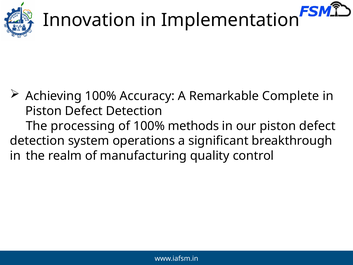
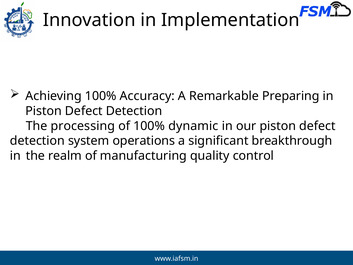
Complete: Complete -> Preparing (291, 96)
methods: methods -> dynamic (193, 126)
